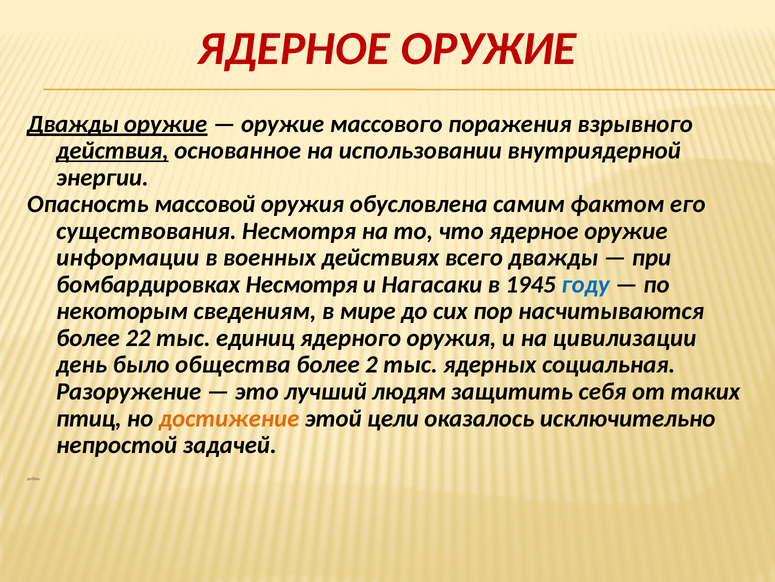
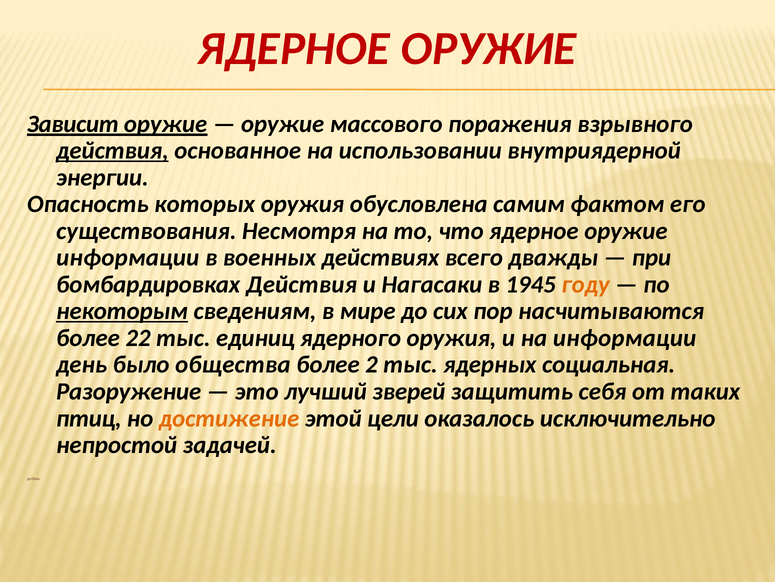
Дважды: Дважды -> Зависит (73, 124)
массовой: массовой -> которых (205, 204)
бомбардировках Несмотря: Несмотря -> Действия (301, 284)
году colour: blue -> orange (585, 284)
некоторым underline: none -> present (122, 311)
на цивилизации: цивилизации -> информации (625, 338)
людям: людям -> зверей (409, 391)
